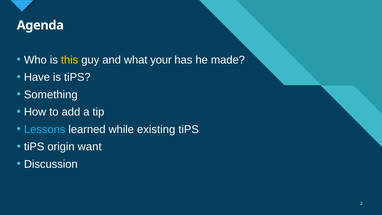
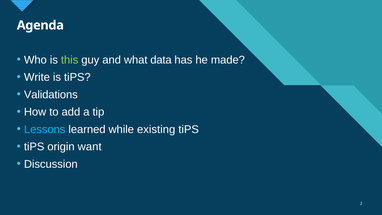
this colour: yellow -> light green (70, 60)
your: your -> data (161, 60)
Have: Have -> Write (37, 77)
Something: Something -> Validations (51, 95)
